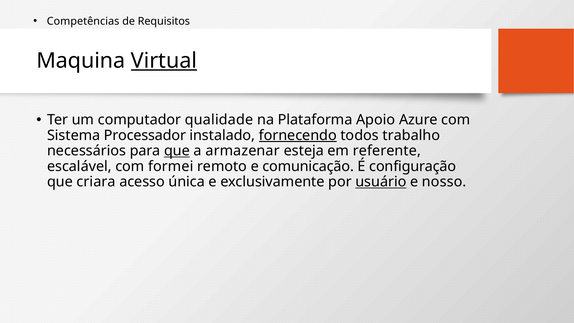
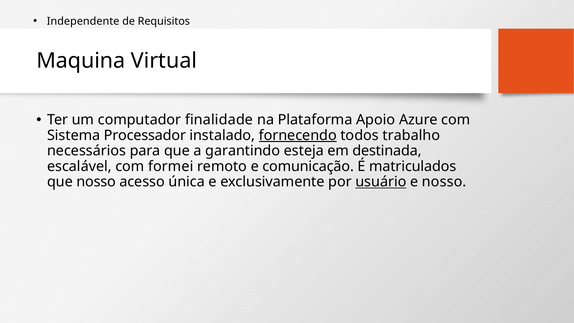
Competências: Competências -> Independente (83, 21)
Virtual underline: present -> none (164, 61)
qualidade: qualidade -> finalidade (219, 120)
que underline: present -> none (177, 151)
armazenar: armazenar -> garantindo (243, 151)
referente: referente -> destinada (387, 151)
configuração: configuração -> matriculados (413, 166)
que criara: criara -> nosso (96, 182)
